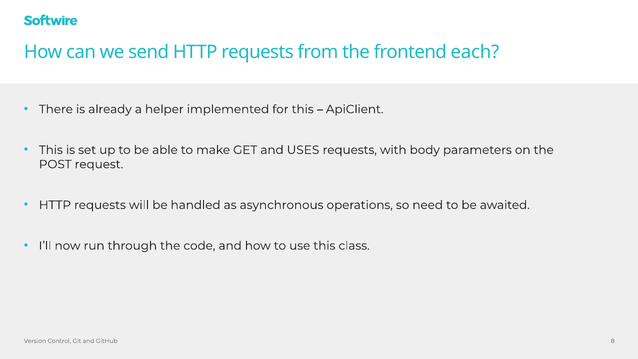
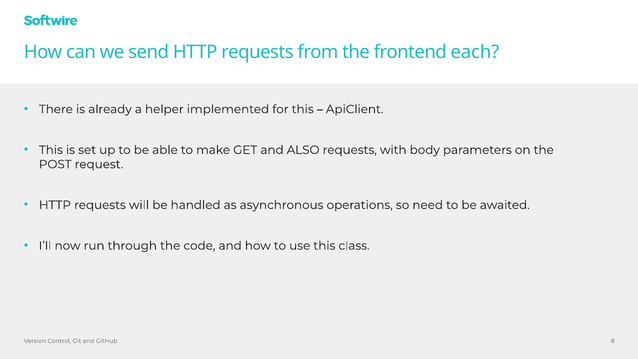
USES: USES -> ALSO (303, 150)
